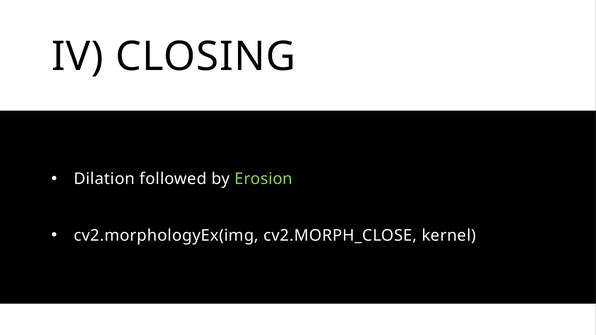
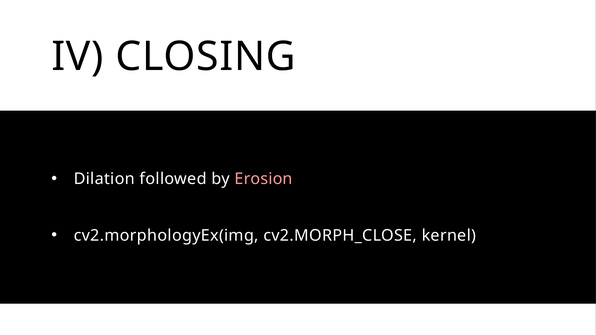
Erosion colour: light green -> pink (264, 179)
